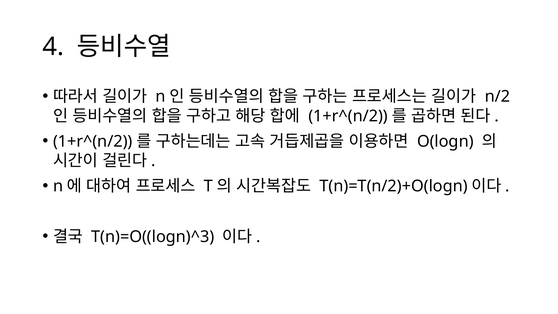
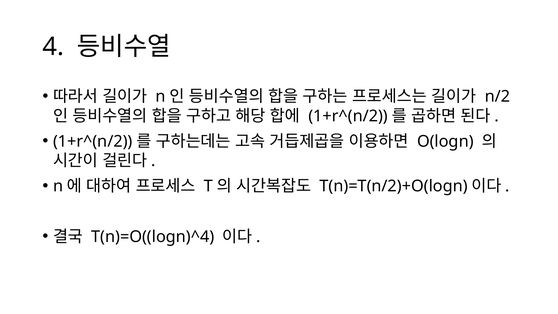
T(n)=O((logn)^3: T(n)=O((logn)^3 -> T(n)=O((logn)^4 (153, 237)
